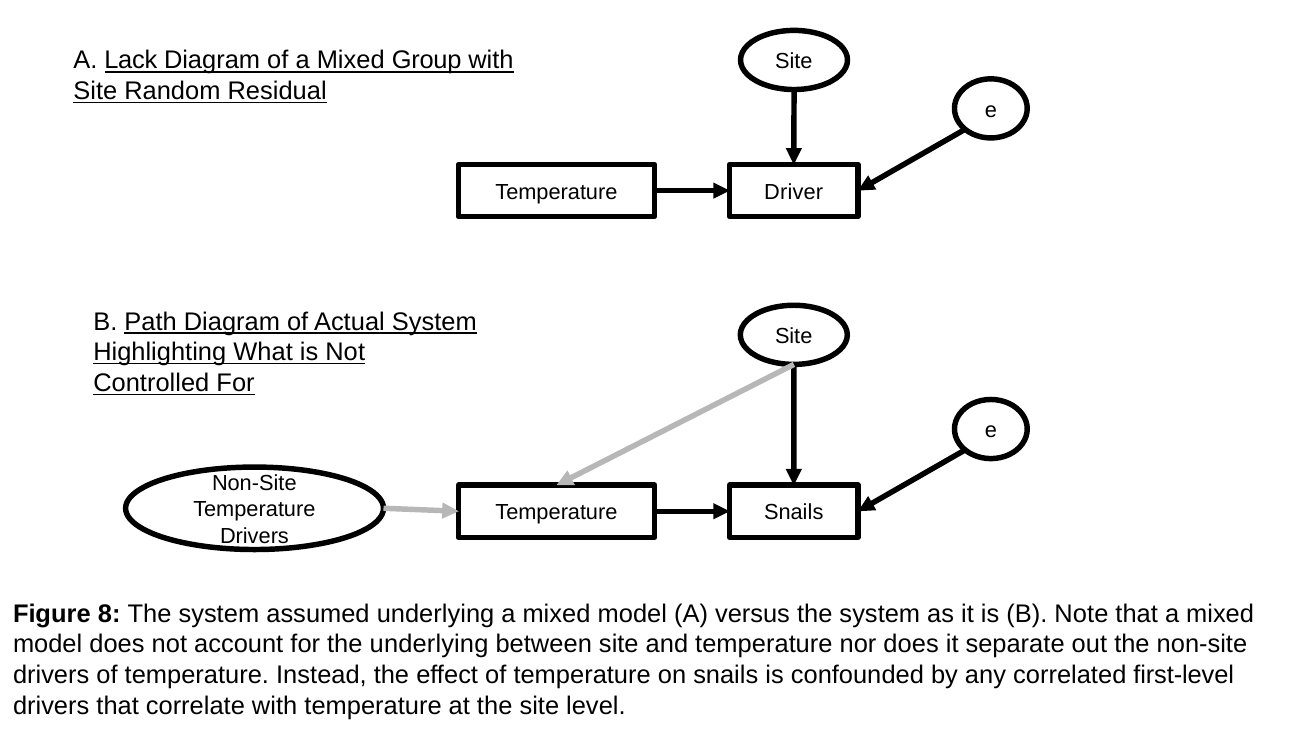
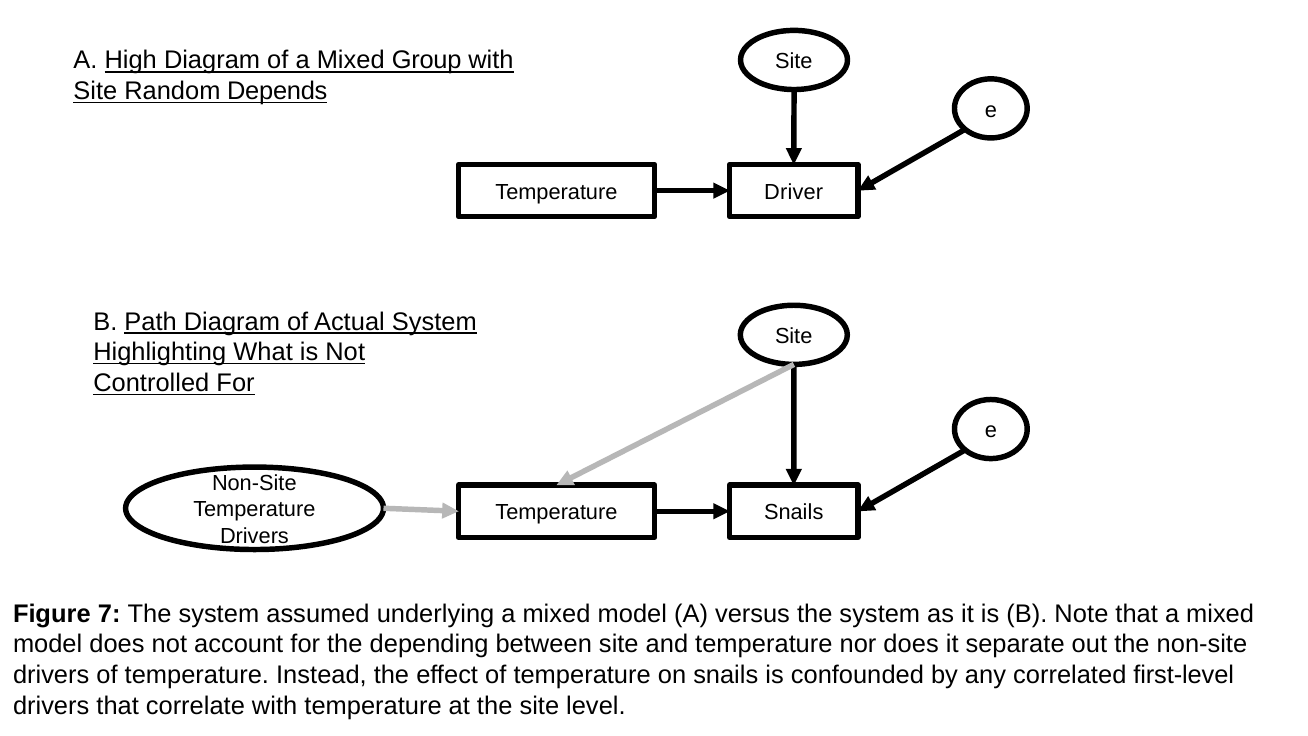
Lack: Lack -> High (131, 61)
Residual: Residual -> Depends (277, 91)
8: 8 -> 7 (109, 614)
the underlying: underlying -> depending (429, 644)
